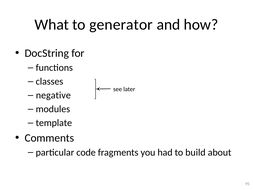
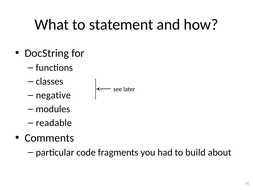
generator: generator -> statement (121, 24)
template: template -> readable (54, 123)
